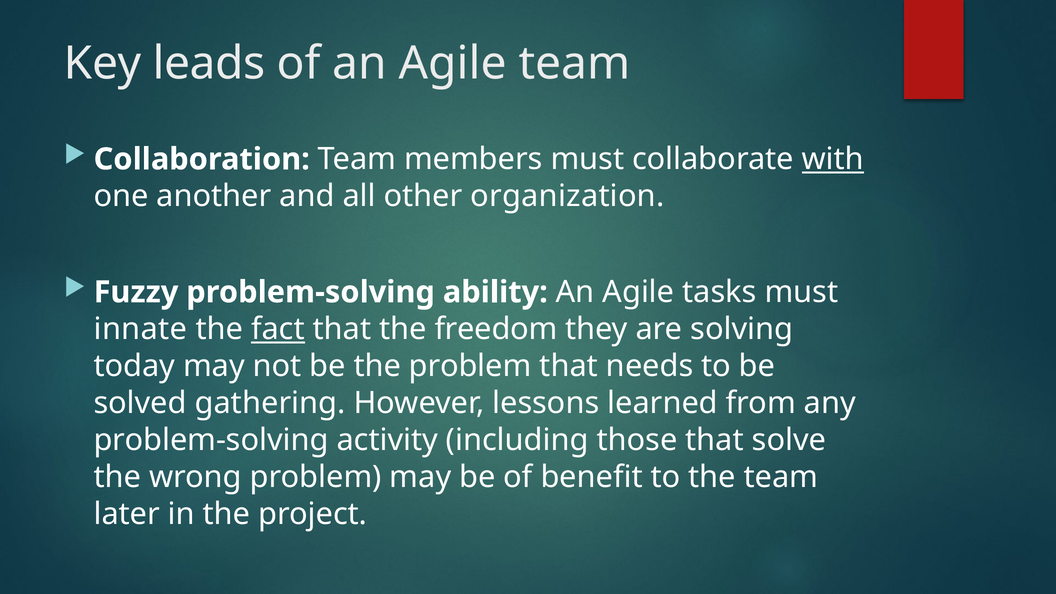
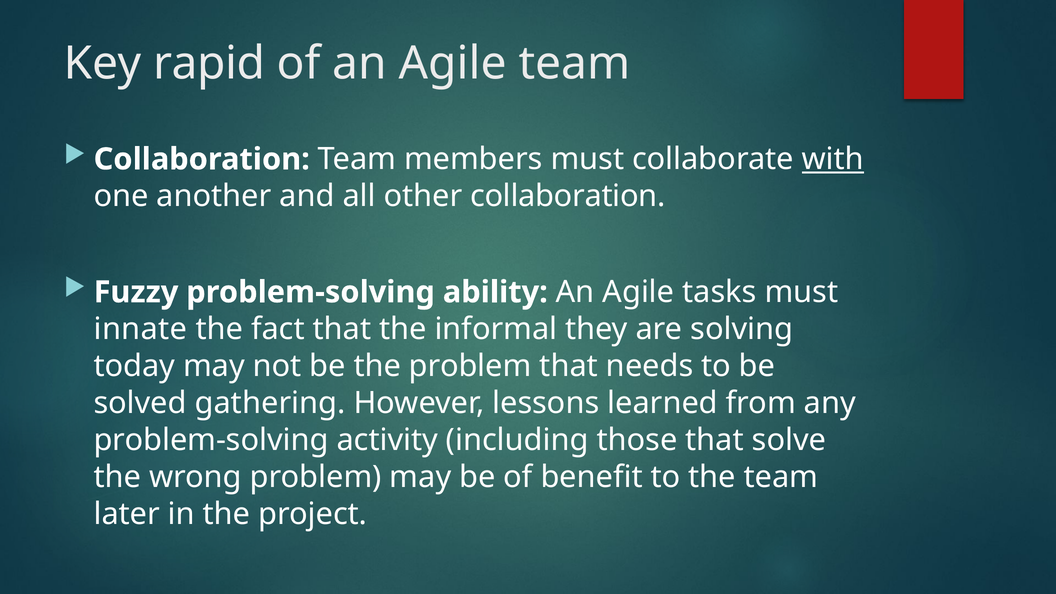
leads: leads -> rapid (209, 64)
other organization: organization -> collaboration (568, 196)
fact underline: present -> none (278, 329)
freedom: freedom -> informal (496, 329)
